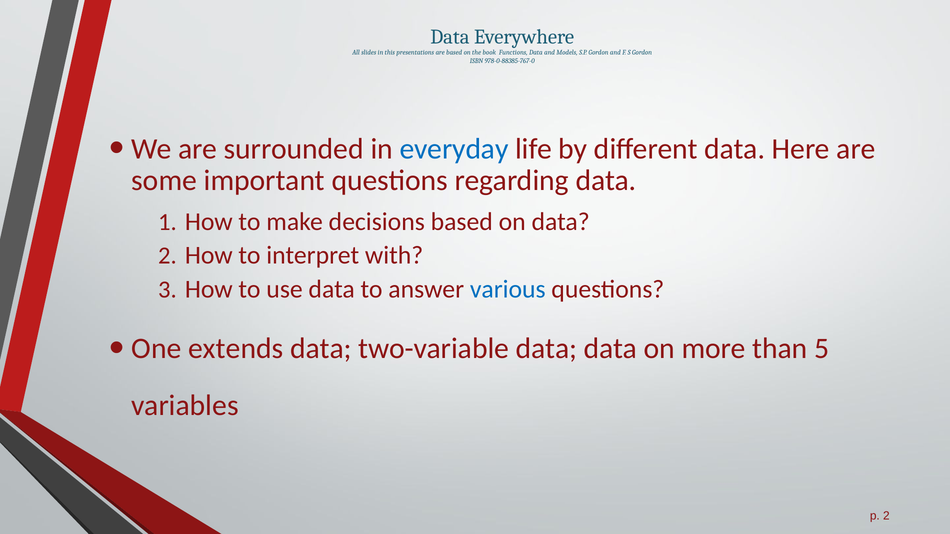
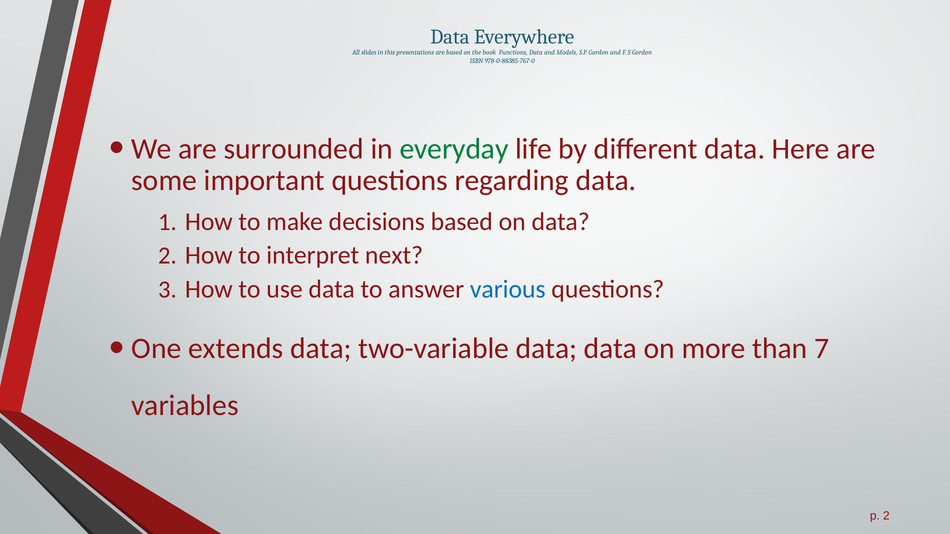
everyday colour: blue -> green (454, 149)
with: with -> next (394, 256)
5: 5 -> 7 (822, 349)
